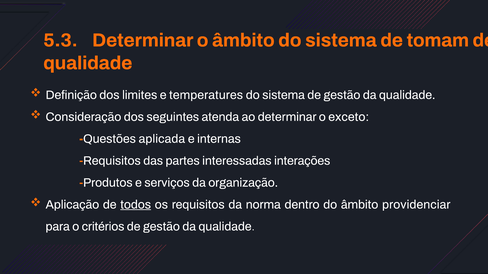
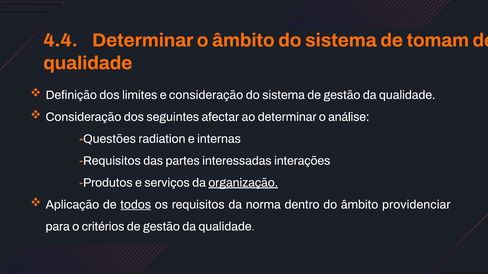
5.3: 5.3 -> 4.4 (60, 40)
e temperatures: temperatures -> consideração (206, 95)
atenda: atenda -> afectar (220, 117)
exceto: exceto -> análise (349, 117)
aplicada: aplicada -> radiation (162, 139)
organização underline: none -> present (243, 183)
